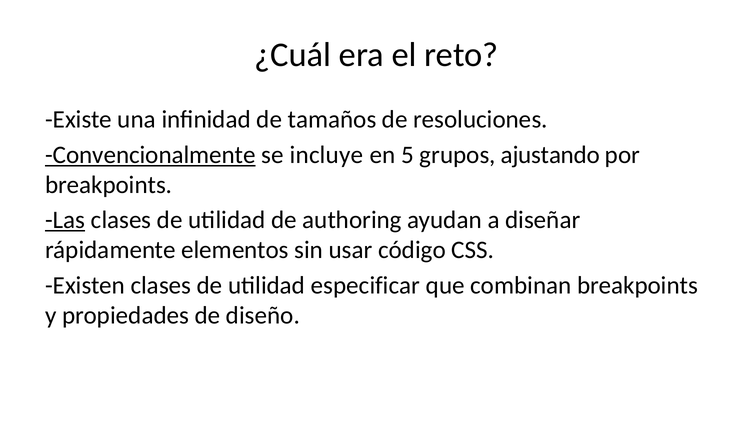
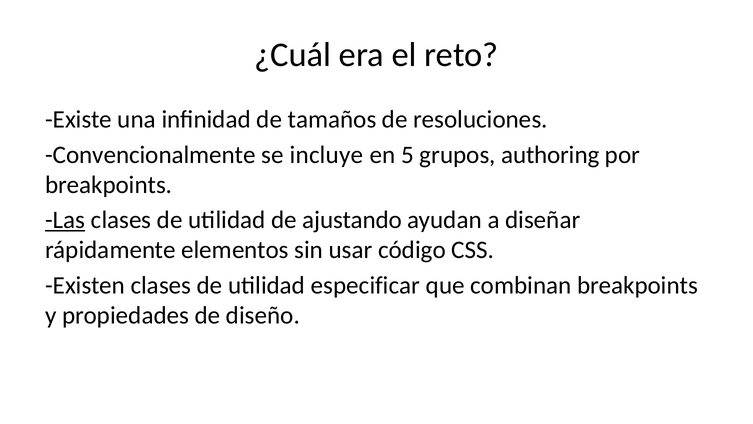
Convencionalmente underline: present -> none (150, 155)
ajustando: ajustando -> authoring (550, 155)
authoring: authoring -> ajustando (352, 220)
